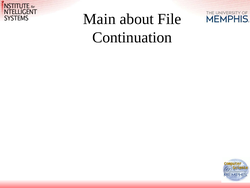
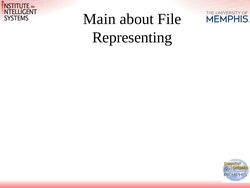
Continuation: Continuation -> Representing (132, 37)
